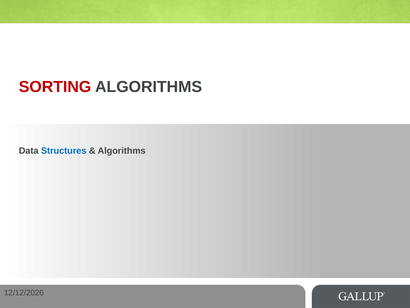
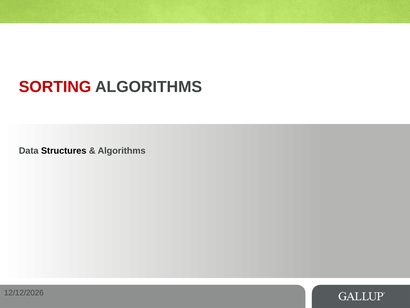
Structures colour: blue -> black (64, 151)
